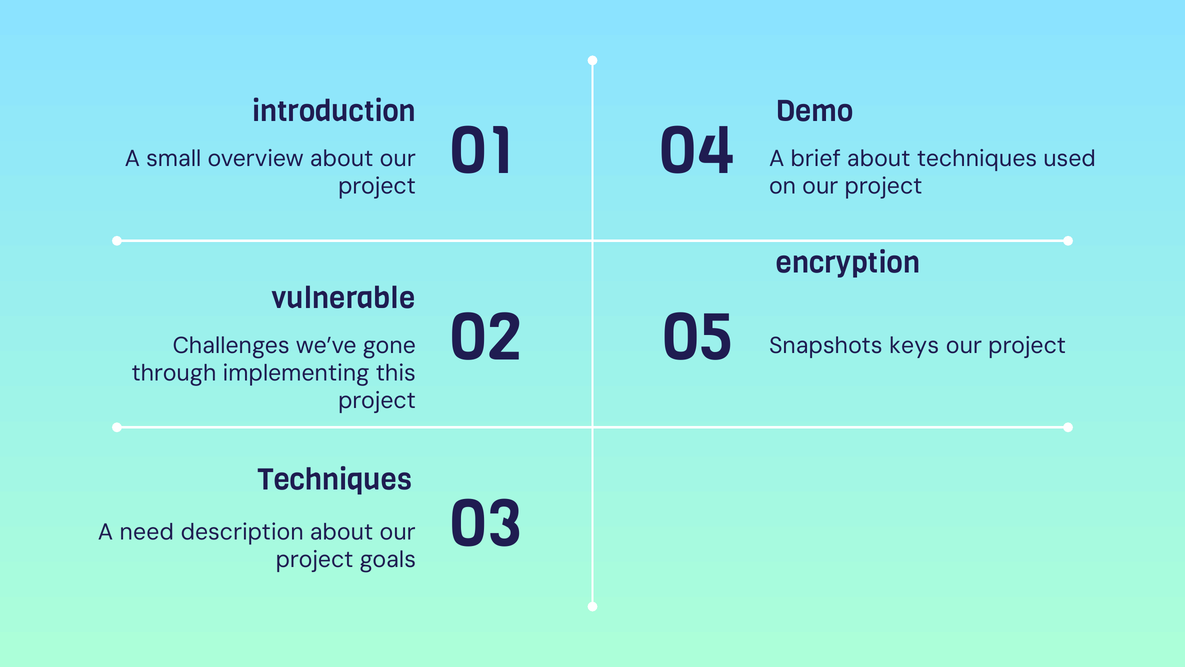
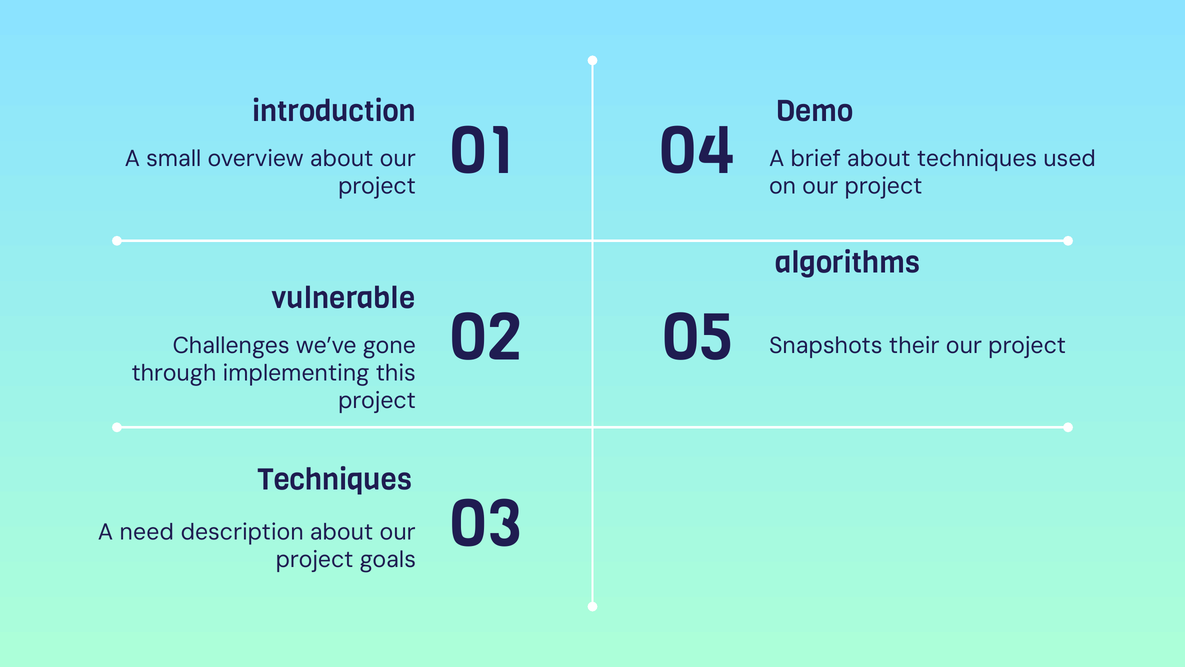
encryption: encryption -> algorithms (848, 263)
keys: keys -> their (914, 345)
